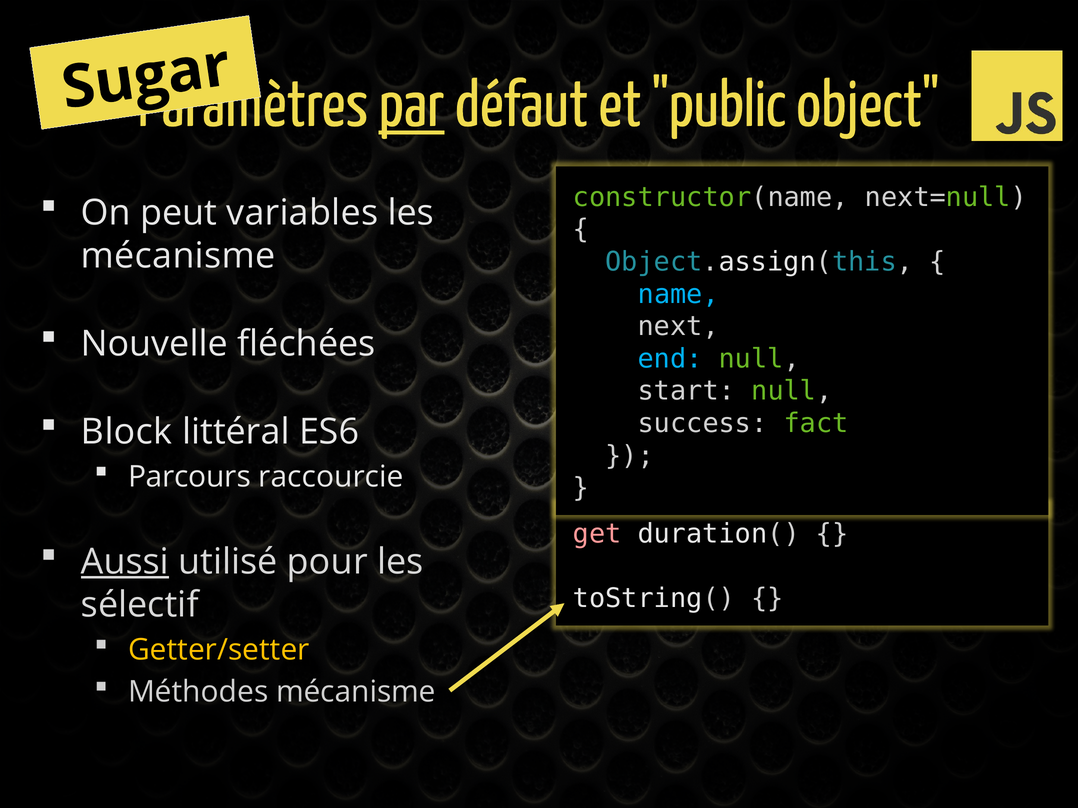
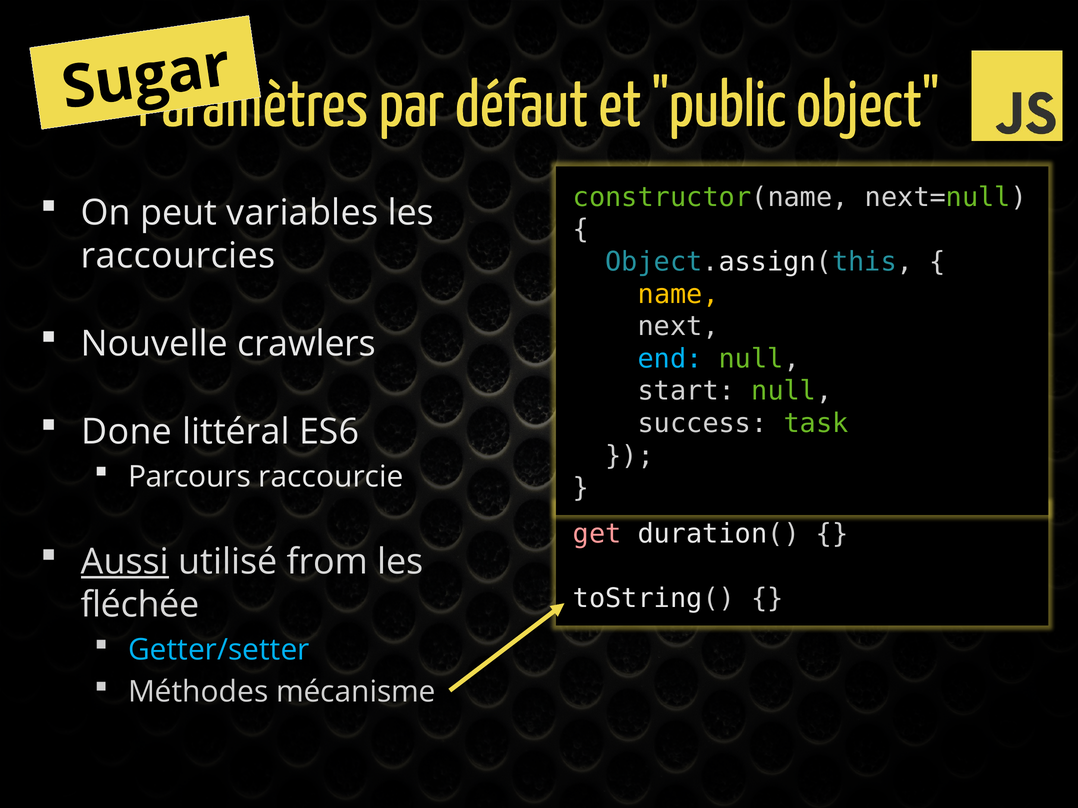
par underline: present -> none (412, 104)
mécanisme: mécanisme -> raccourcies (178, 256)
name colour: light blue -> yellow (678, 294)
fléchées: fléchées -> crawlers (307, 344)
fact: fact -> task (816, 424)
Block: Block -> Done (127, 432)
pour: pour -> from (327, 562)
sélectif: sélectif -> fléchée (140, 605)
Getter/setter colour: yellow -> light blue (219, 650)
